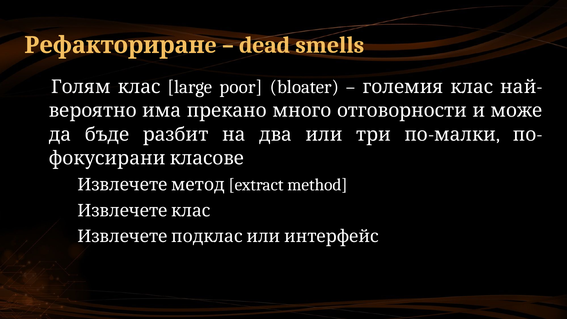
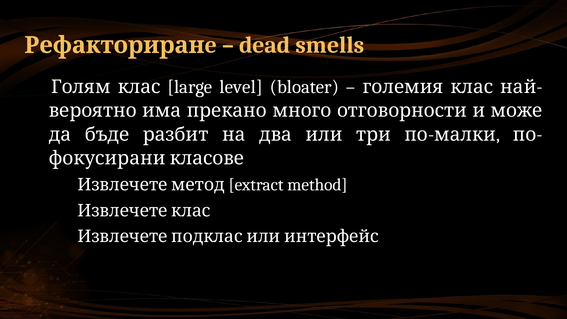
poor: poor -> level (241, 87)
